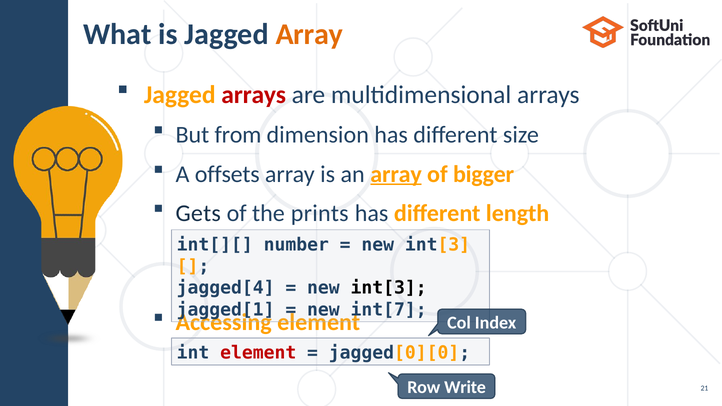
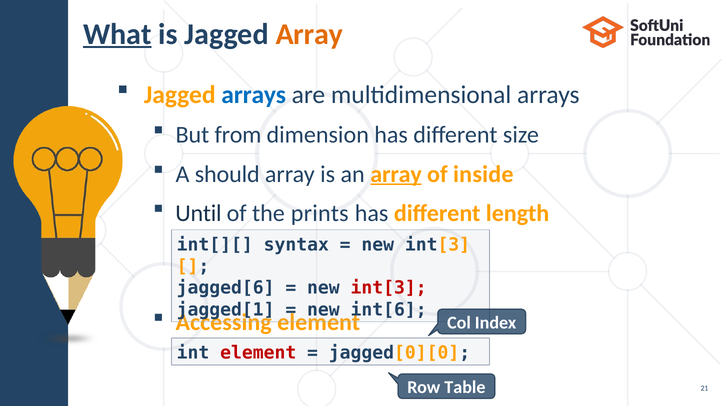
What underline: none -> present (117, 34)
arrays colour: red -> blue (254, 95)
offsets: offsets -> should (227, 174)
bigger: bigger -> inside (483, 174)
Gets: Gets -> Until (198, 214)
number: number -> syntax (296, 245)
jagged[4: jagged[4 -> jagged[6 (226, 288)
int[3 colour: black -> red (389, 288)
int[7: int[7 -> int[6 (389, 310)
Write: Write -> Table (465, 388)
